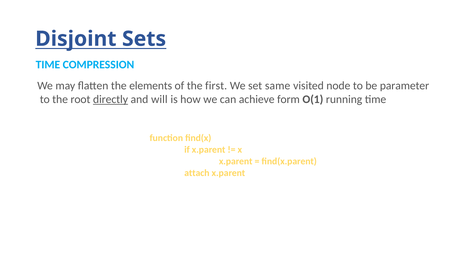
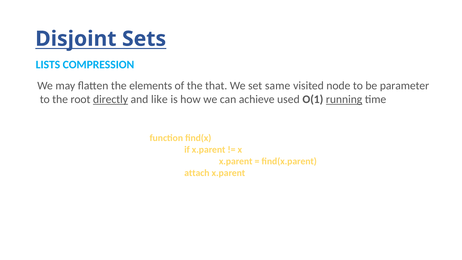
TIME: TIME -> LISTS (48, 65)
first: first -> that (216, 86)
will: will -> like (159, 99)
form: form -> used (288, 99)
running underline: none -> present (344, 99)
